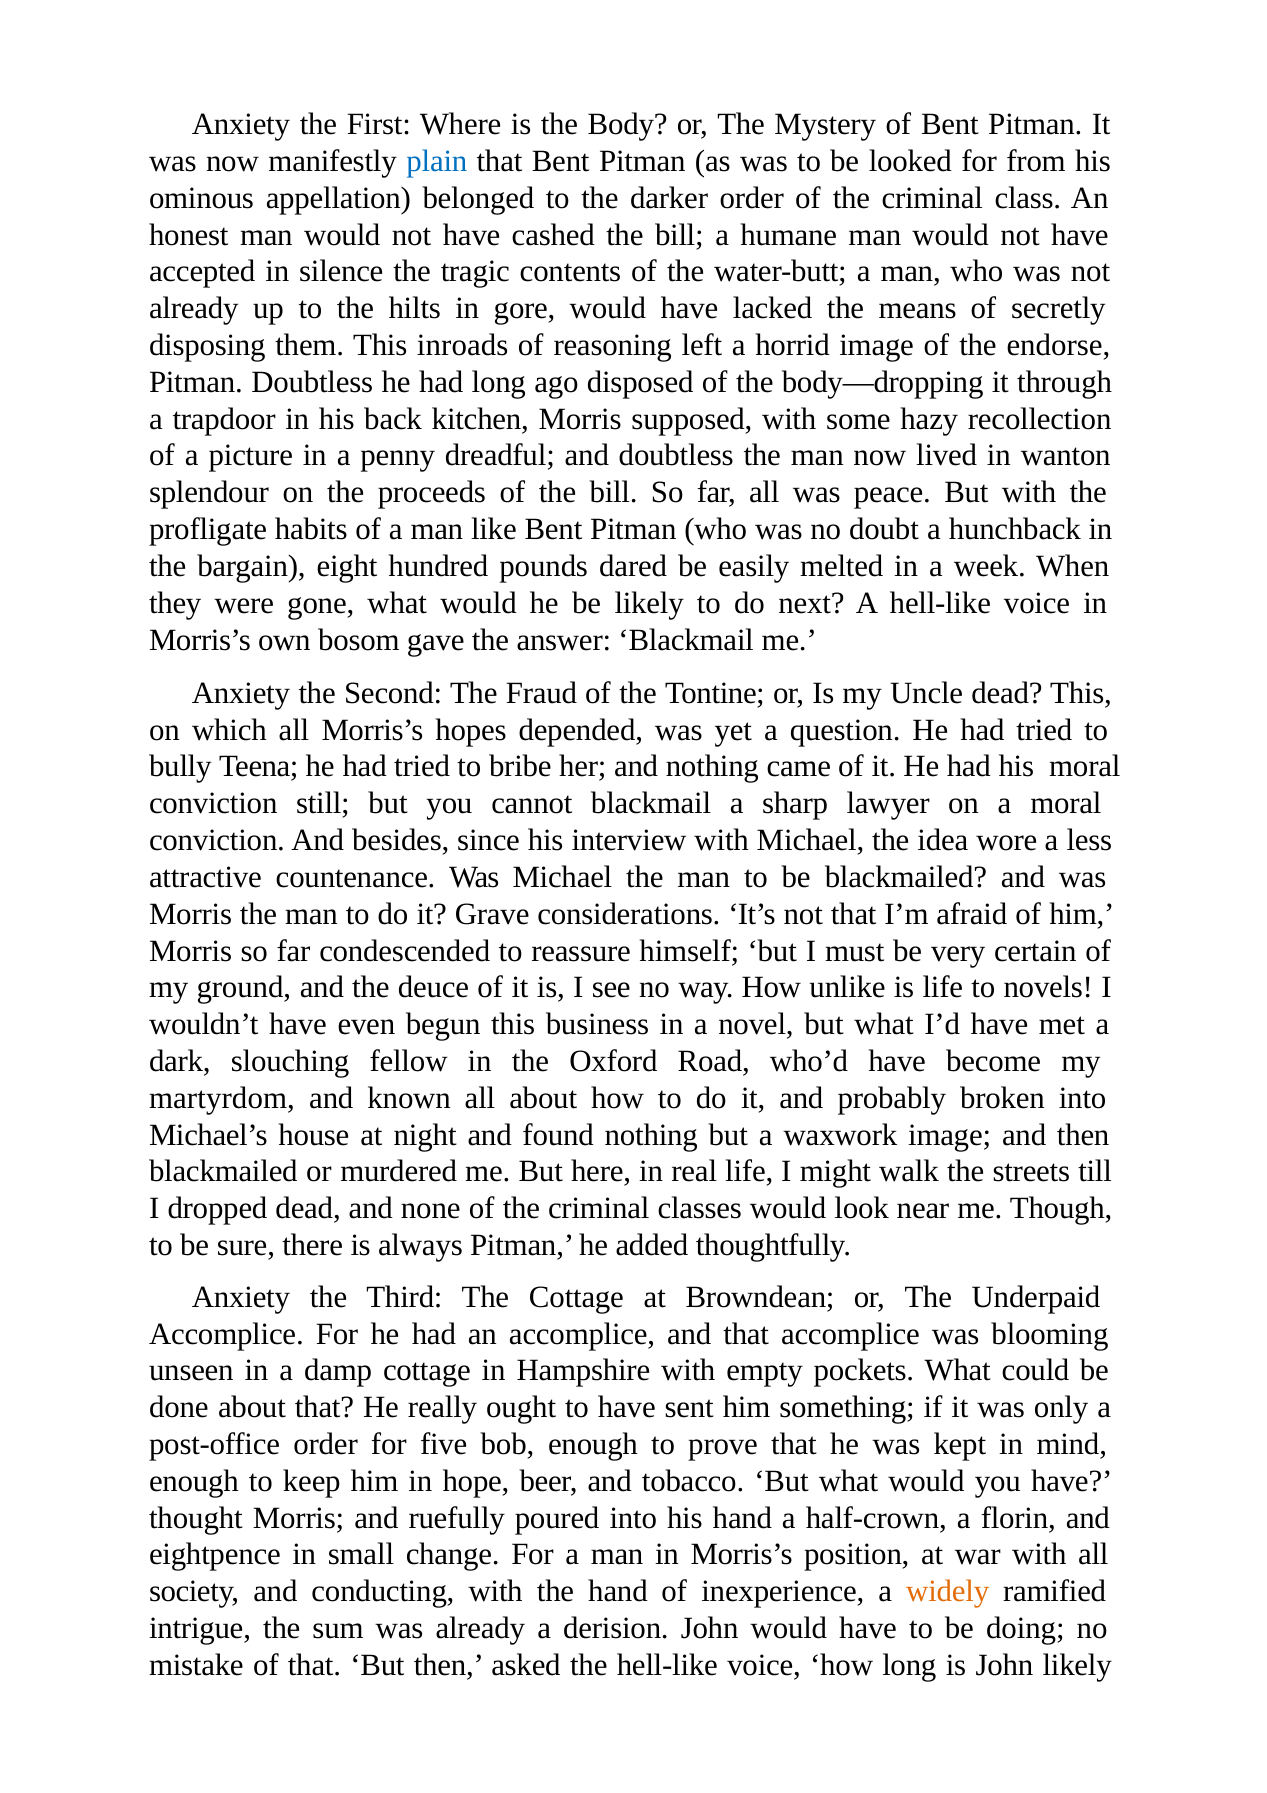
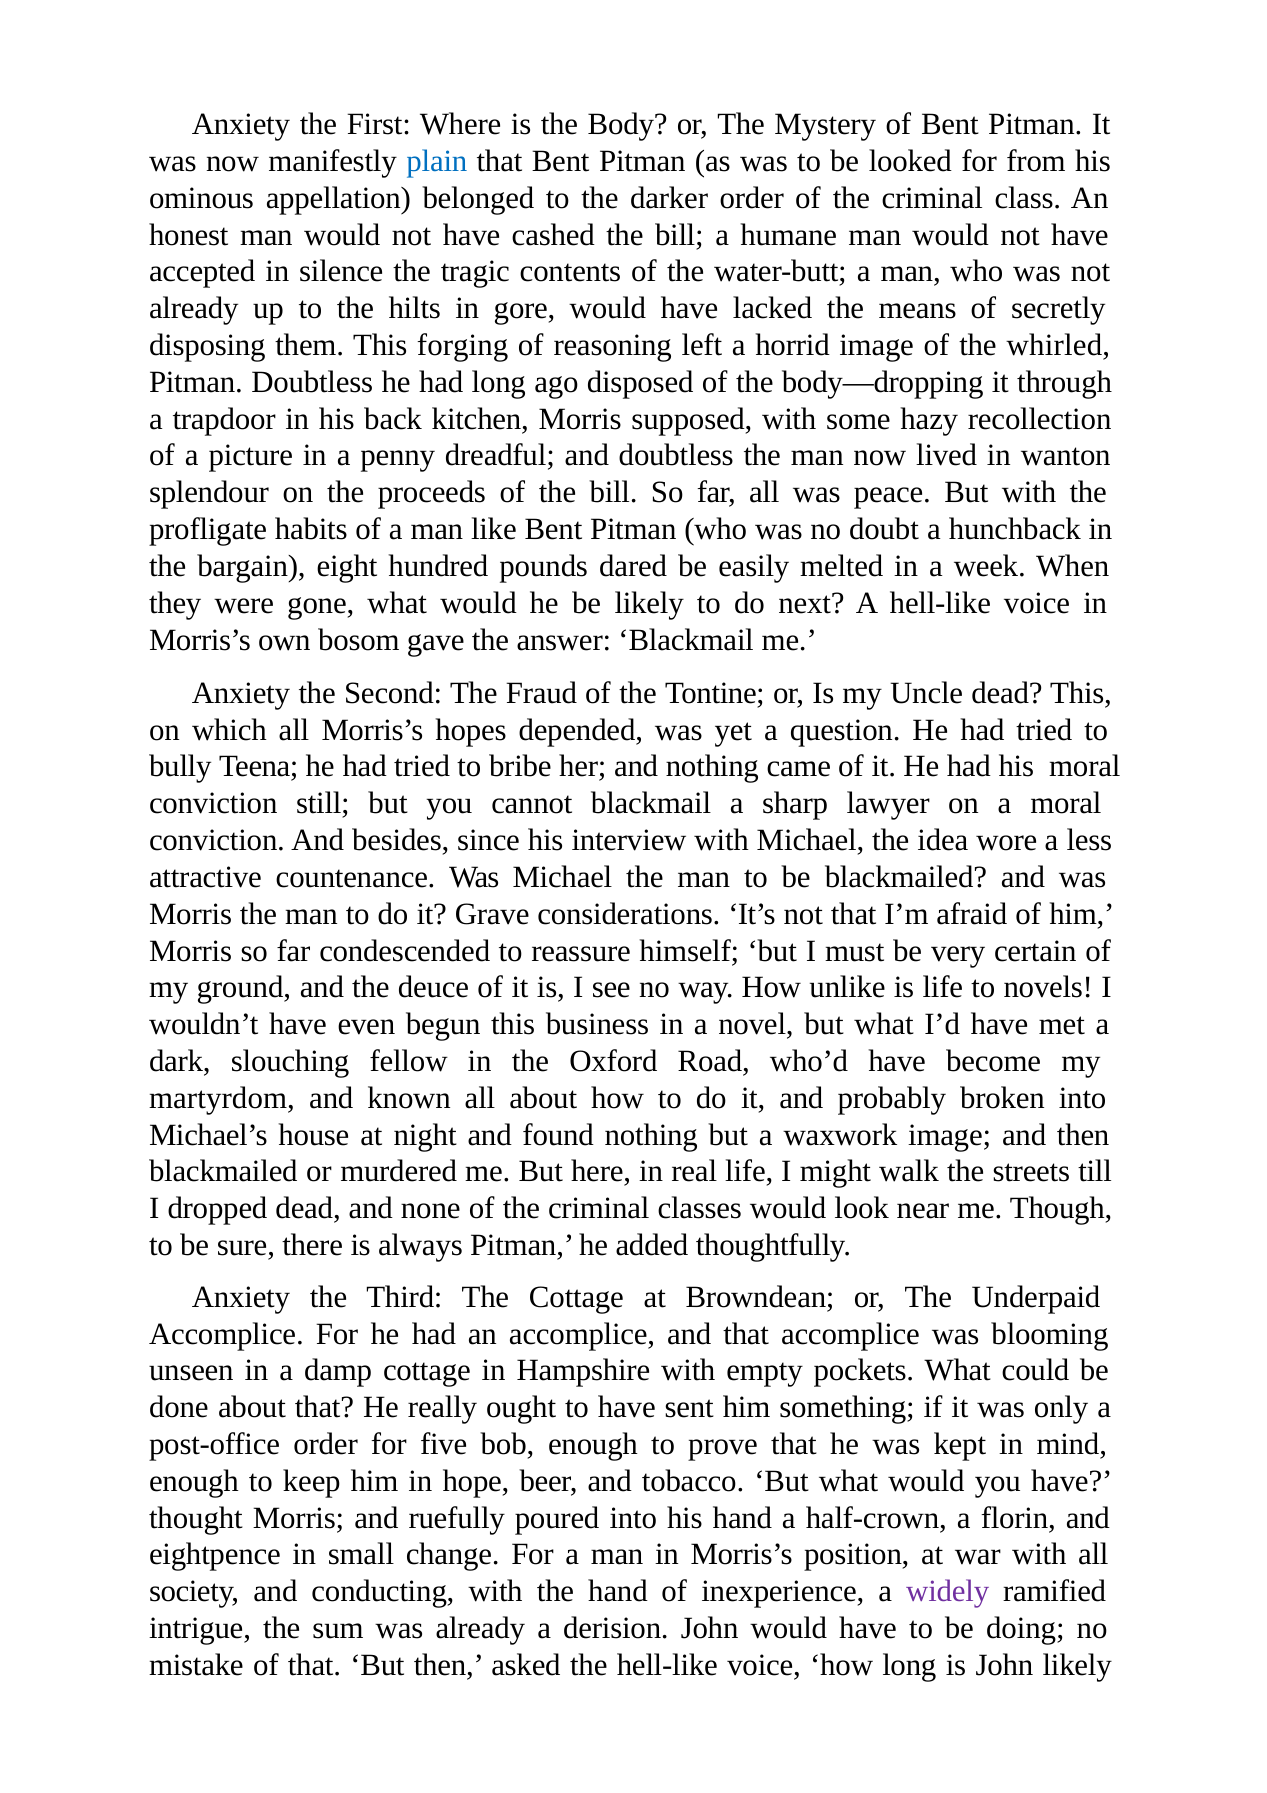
inroads: inroads -> forging (463, 345)
endorse: endorse -> whirled (1058, 345)
widely colour: orange -> purple (948, 1592)
